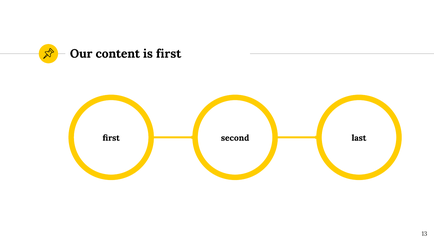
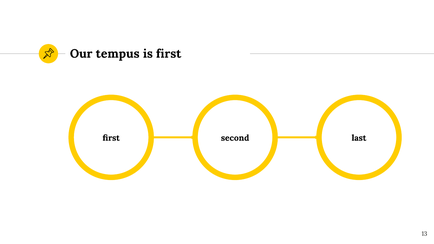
content: content -> tempus (118, 54)
